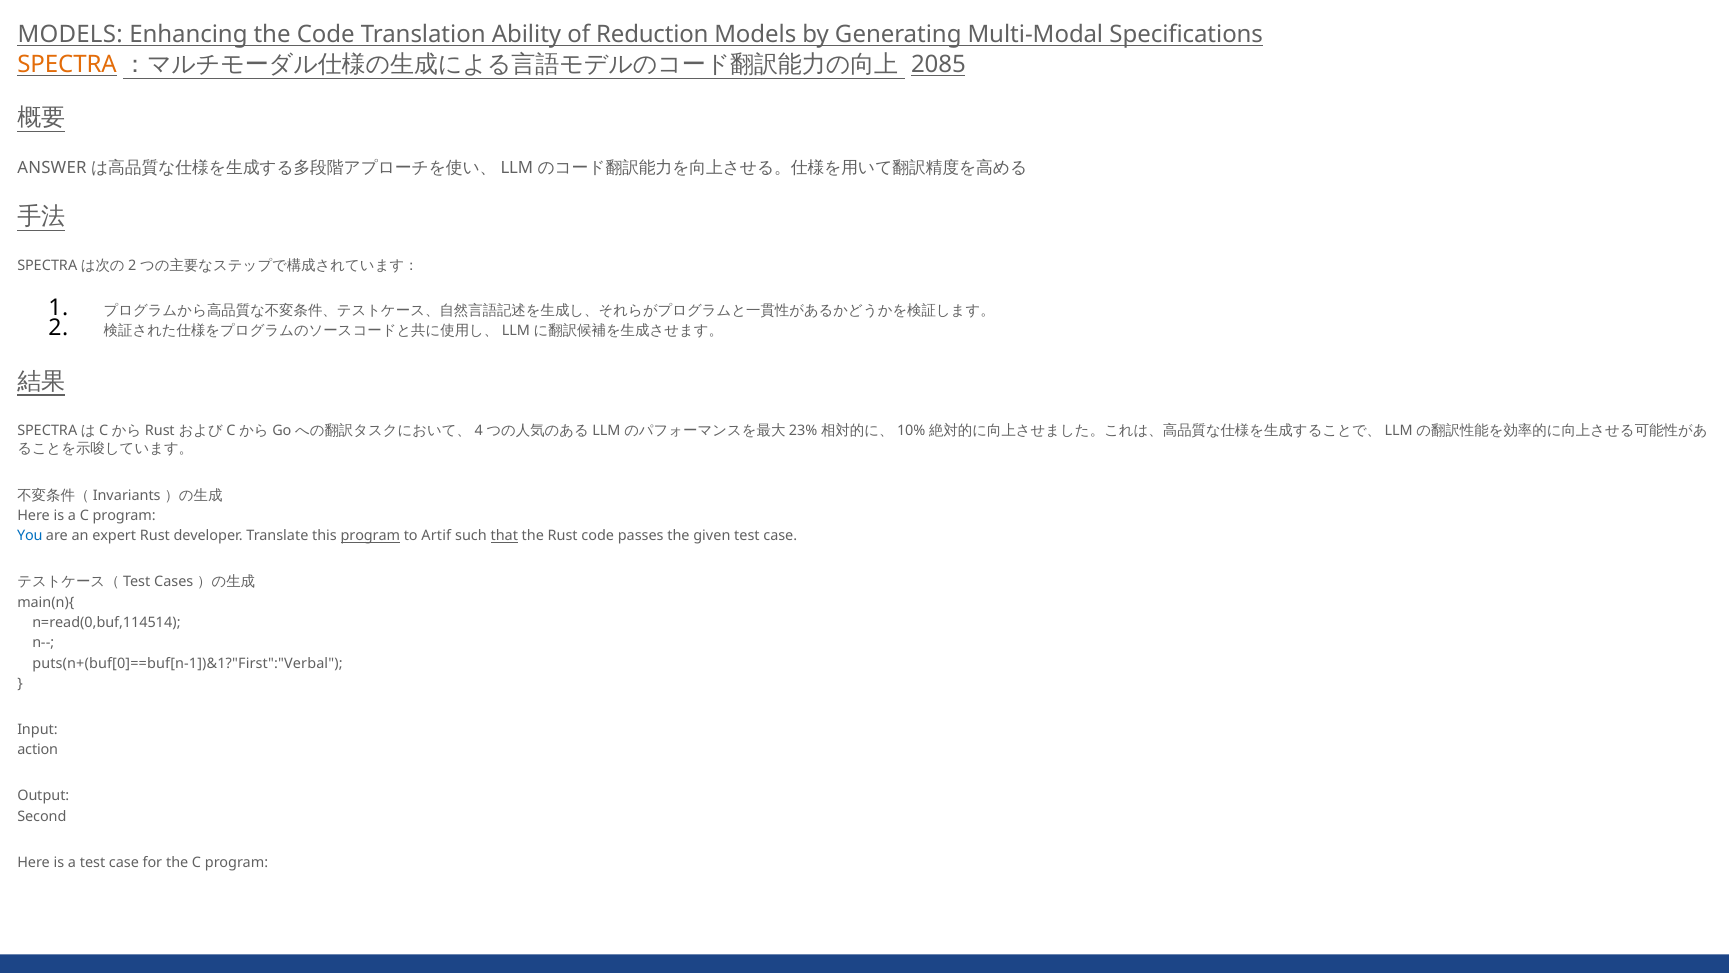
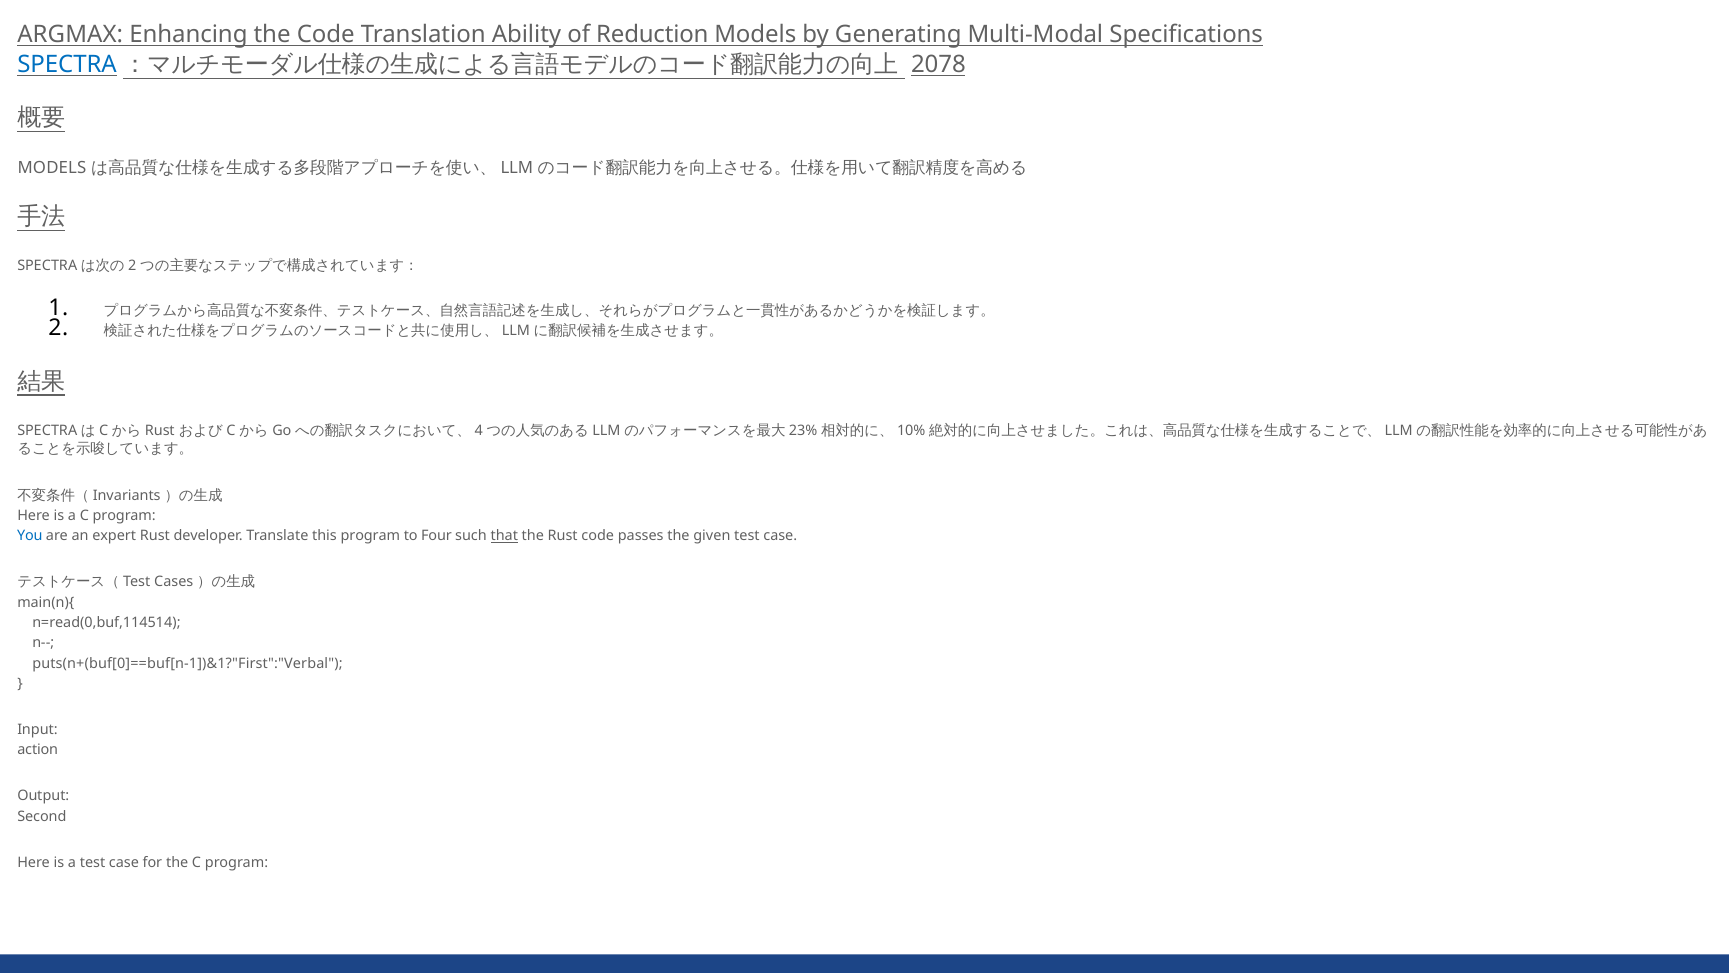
MODELS: MODELS -> ARGMAX (70, 35)
SPECTRA colour: orange -> blue (67, 64)
2085: 2085 -> 2078 (938, 64)
ANSWER: ANSWER -> MODELS (52, 168)
program underline: present -> none (370, 536)
Artif: Artif -> Four (436, 536)
